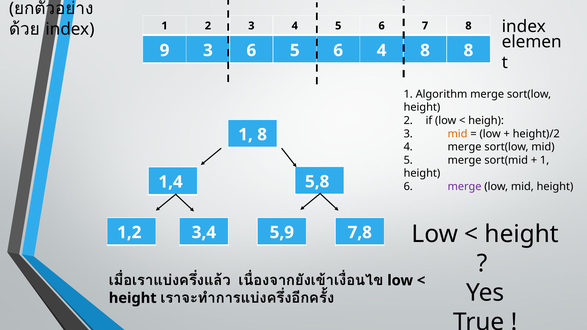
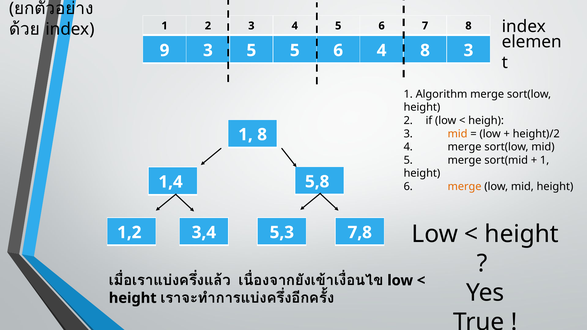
3 6: 6 -> 5 (251, 50)
8 8: 8 -> 3 (468, 50)
merge colour: purple -> orange (465, 187)
5,9: 5,9 -> 5,3 (282, 233)
